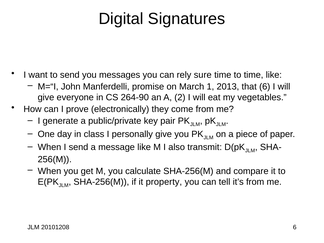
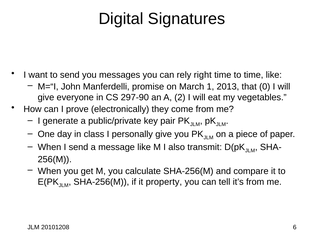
sure: sure -> right (203, 75)
that 6: 6 -> 0 (265, 87)
264-90: 264-90 -> 297-90 (135, 97)
